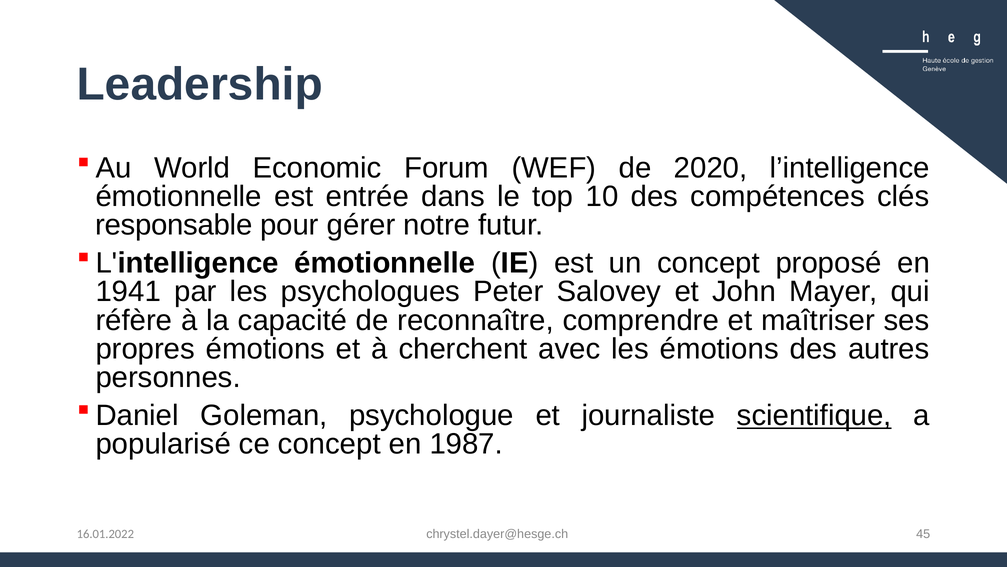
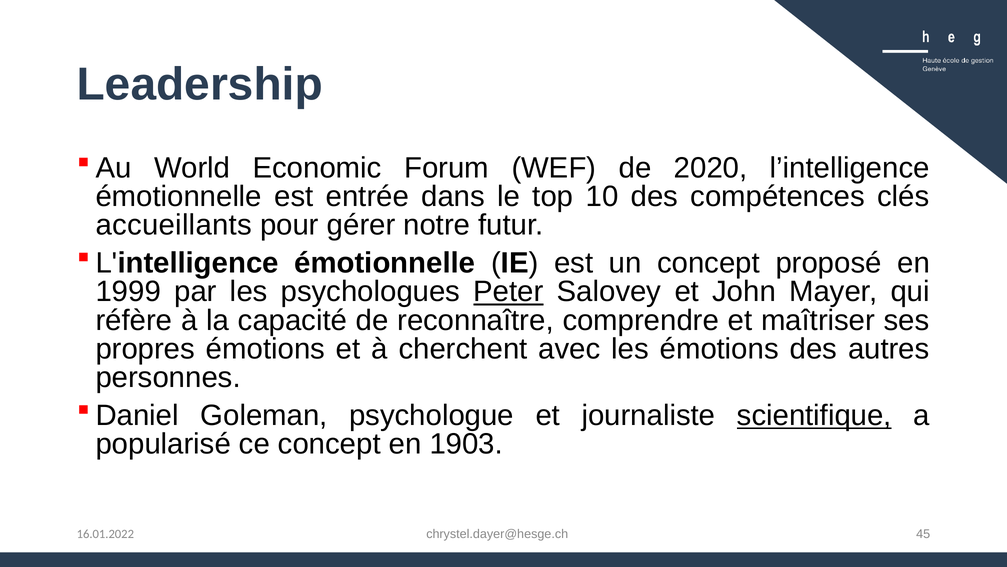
responsable: responsable -> accueillants (174, 225)
1941: 1941 -> 1999 (128, 291)
Peter underline: none -> present (509, 291)
1987: 1987 -> 1903 (466, 444)
